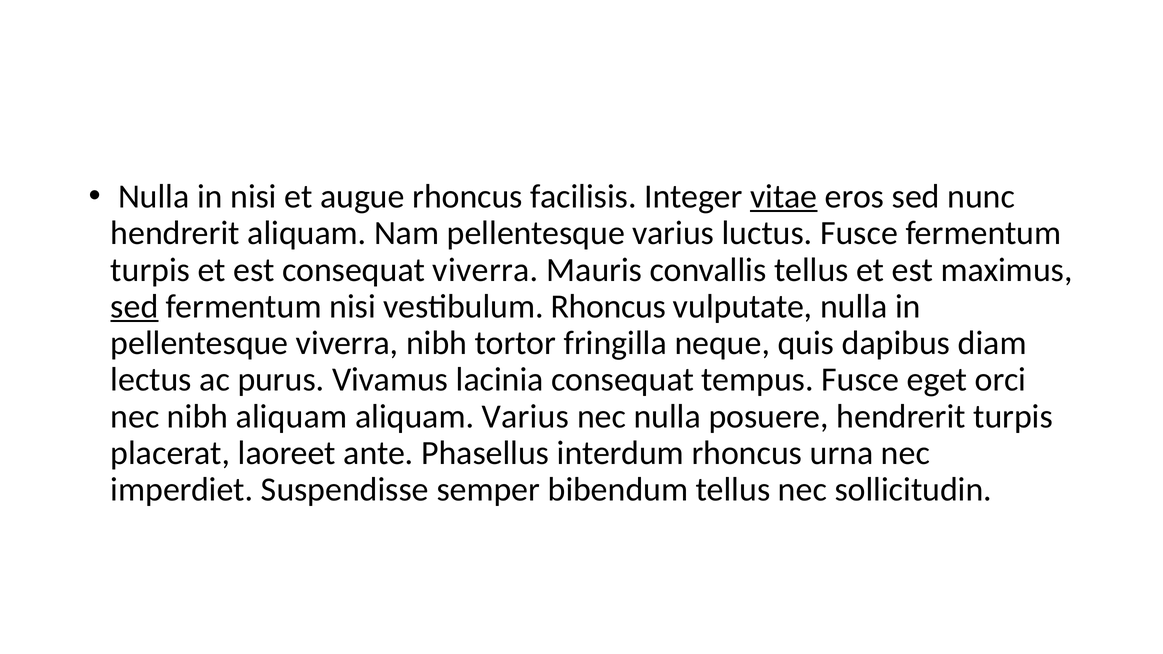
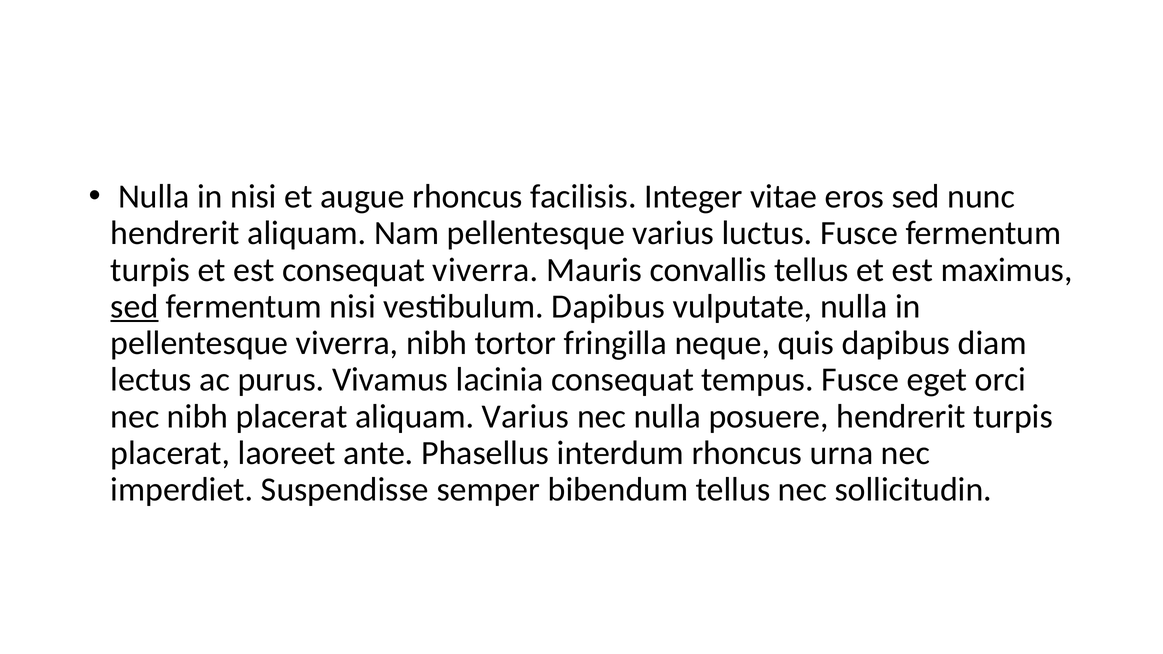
vitae underline: present -> none (784, 197)
vestibulum Rhoncus: Rhoncus -> Dapibus (608, 307)
nibh aliquam: aliquam -> placerat (292, 416)
